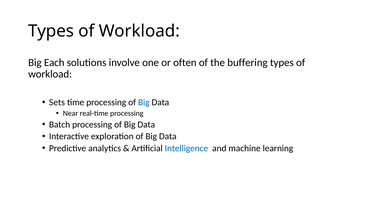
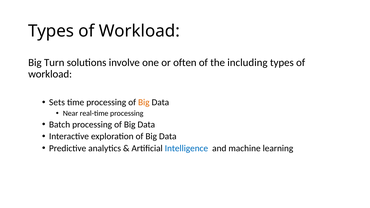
Each: Each -> Turn (54, 63)
buffering: buffering -> including (247, 63)
Big colour: blue -> orange (144, 102)
